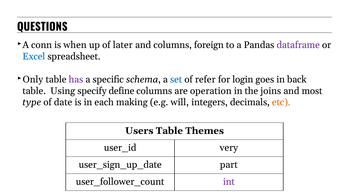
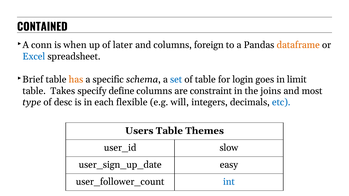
QUESTIONS: QUESTIONS -> CONTAINED (42, 27)
dataframe colour: purple -> orange (298, 45)
Only: Only -> Brief (33, 79)
has colour: purple -> orange (76, 79)
of refer: refer -> table (205, 79)
back: back -> limit (297, 79)
Using: Using -> Takes (63, 91)
operation: operation -> constraint (211, 91)
date: date -> desc (63, 102)
making: making -> flexible (132, 102)
etc colour: orange -> blue (281, 102)
very: very -> slow (229, 148)
part: part -> easy (229, 165)
int colour: purple -> blue (229, 182)
